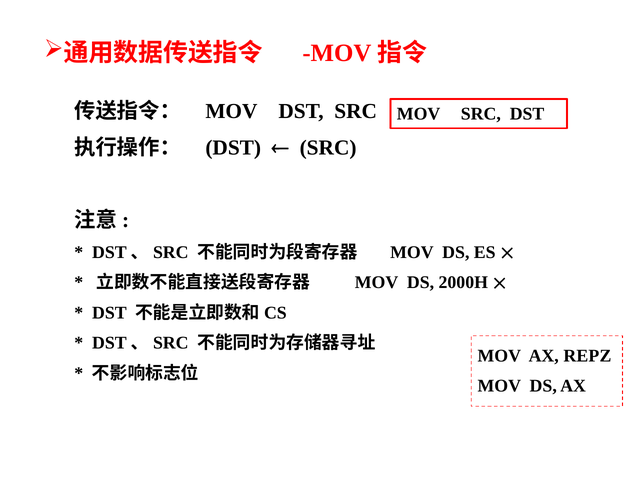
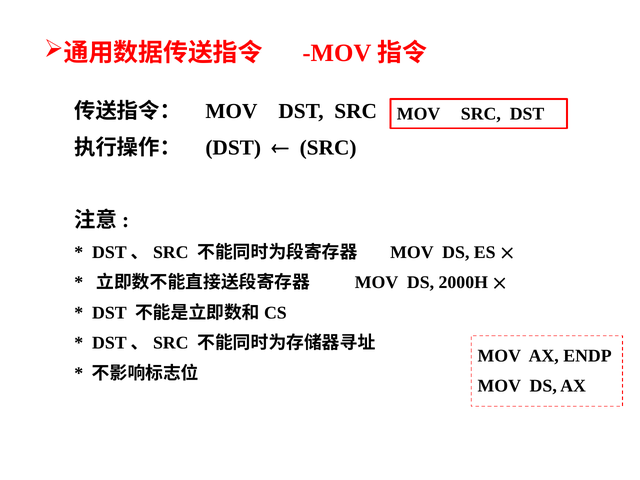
REPZ: REPZ -> ENDP (587, 356)
